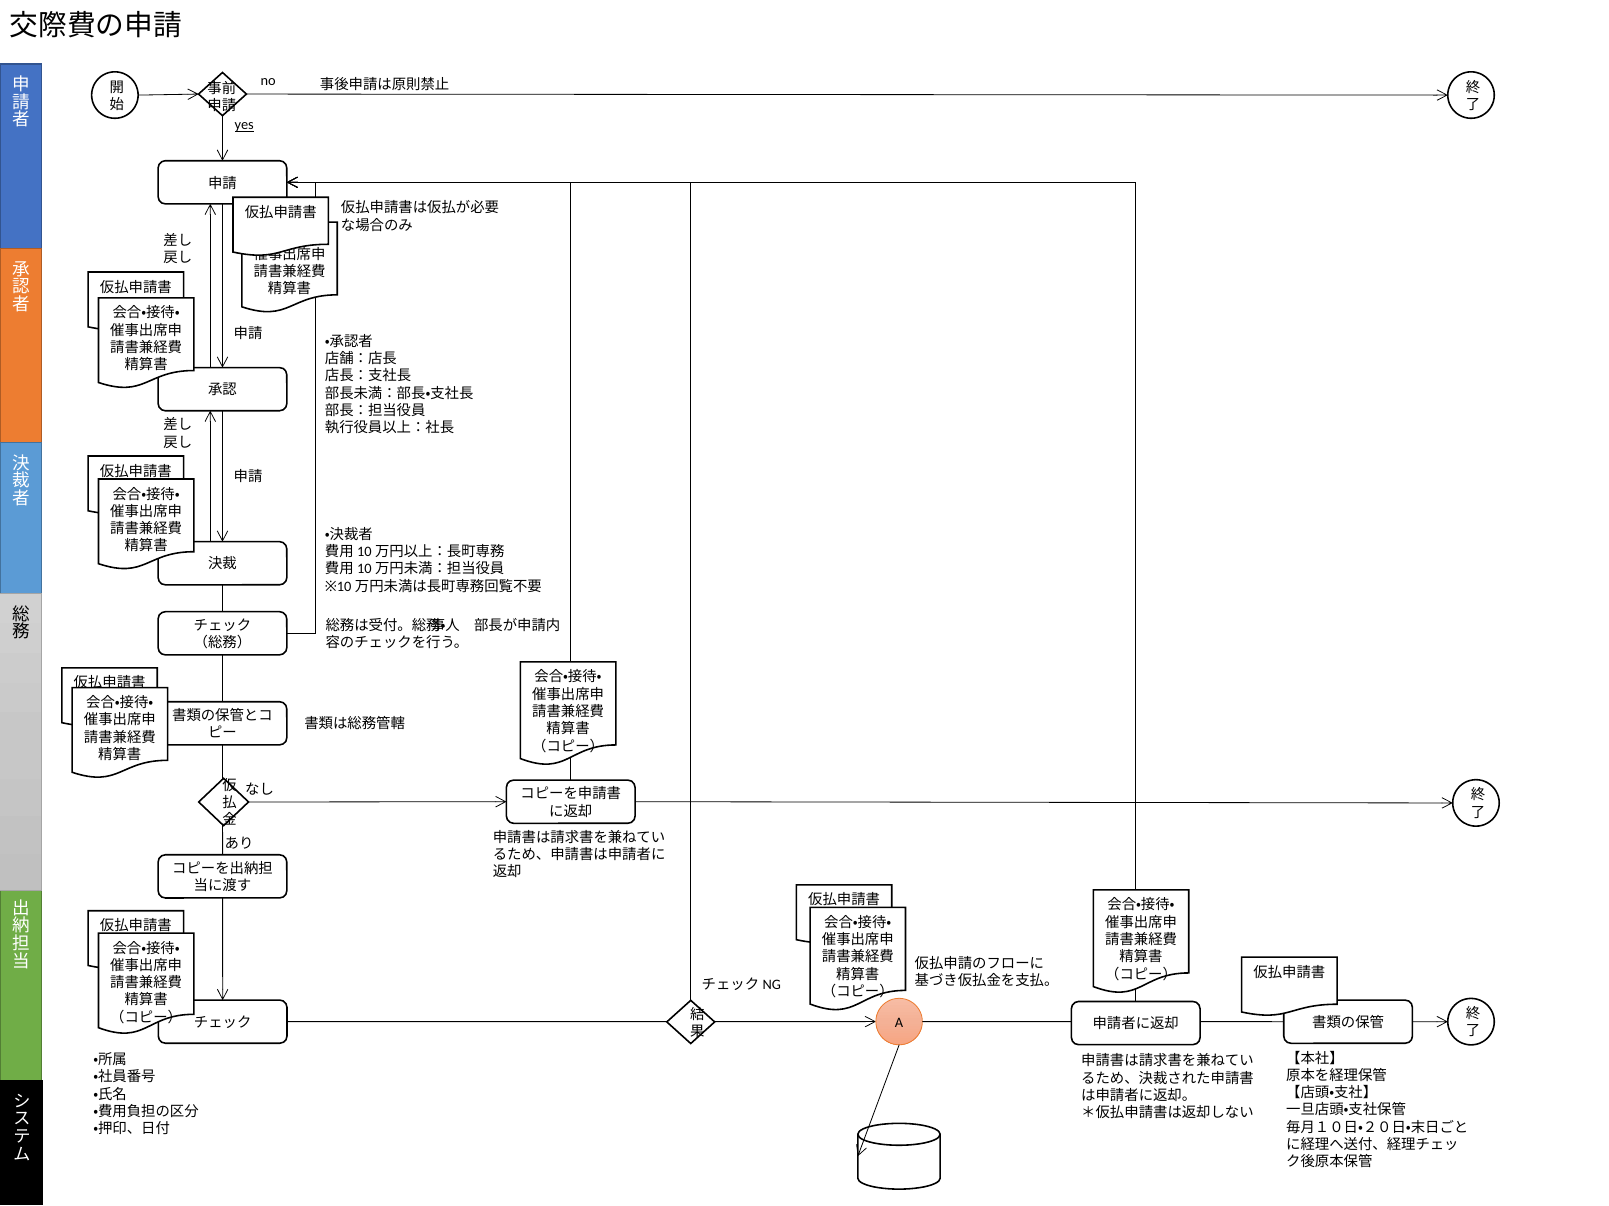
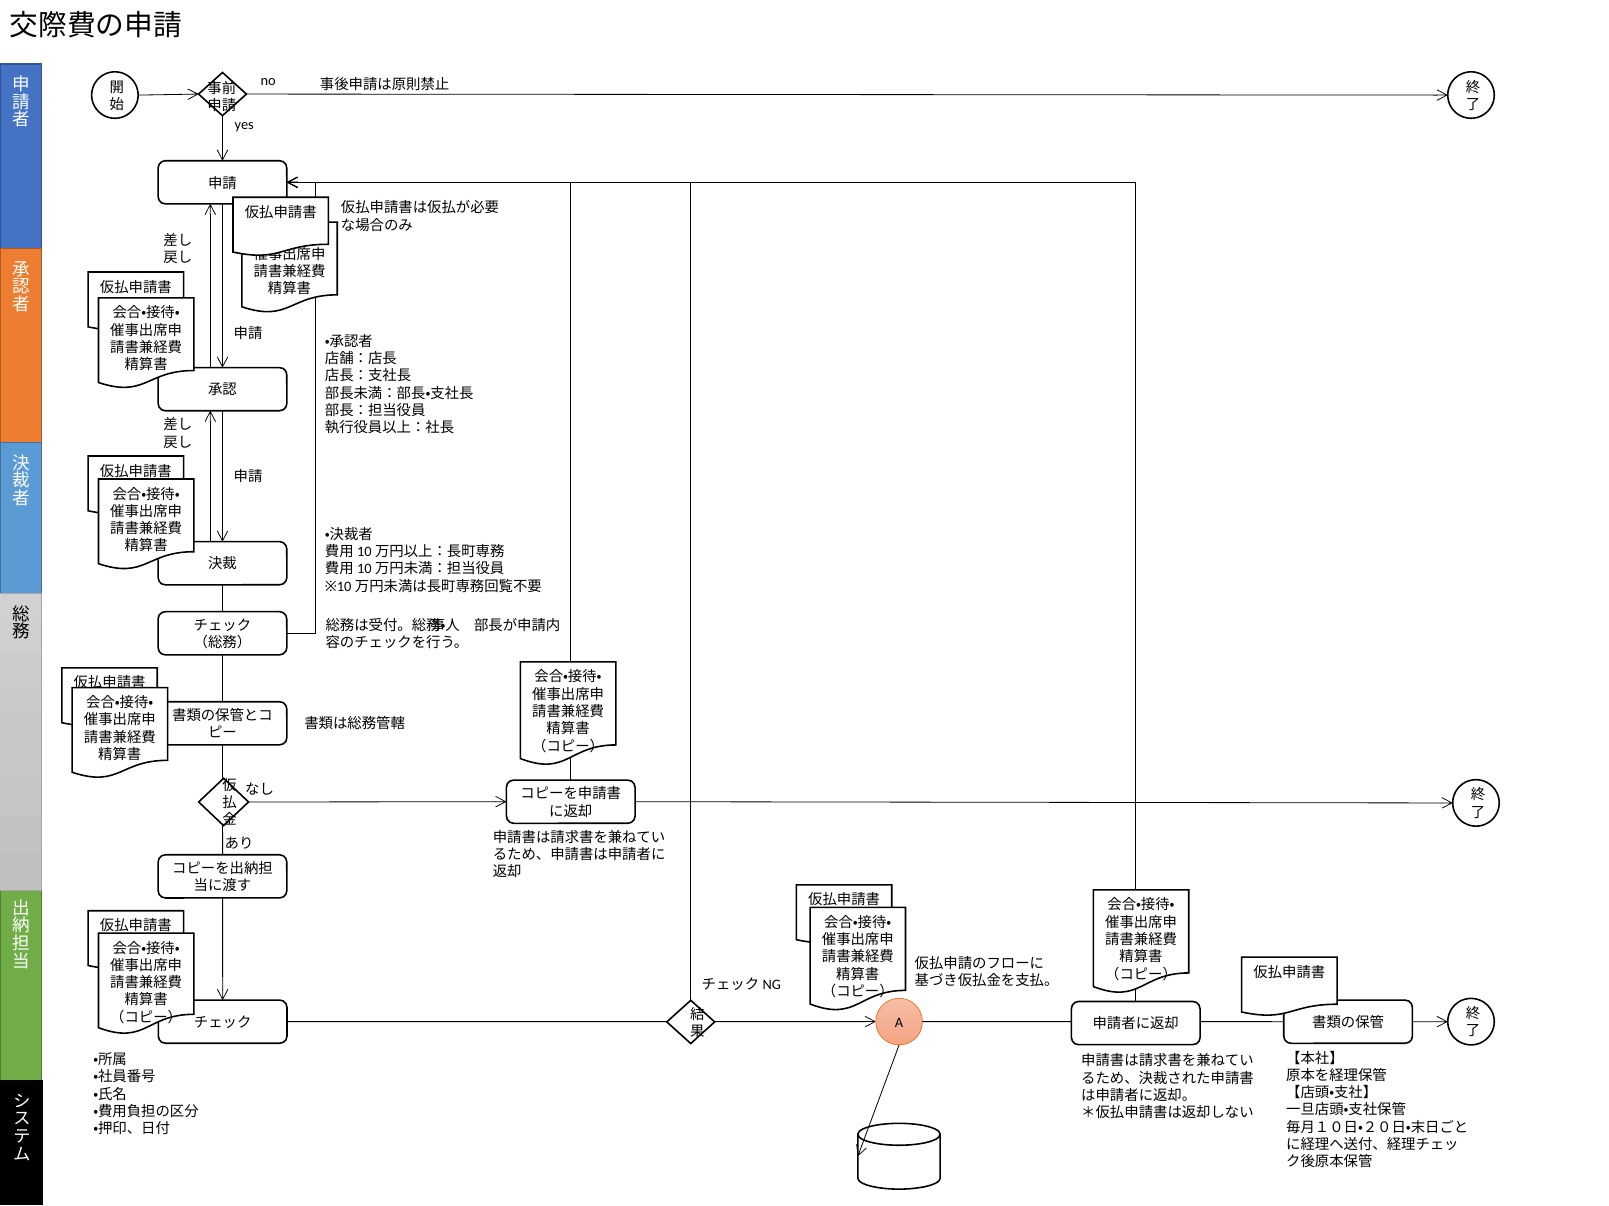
yes underline: present -> none (244, 125)
